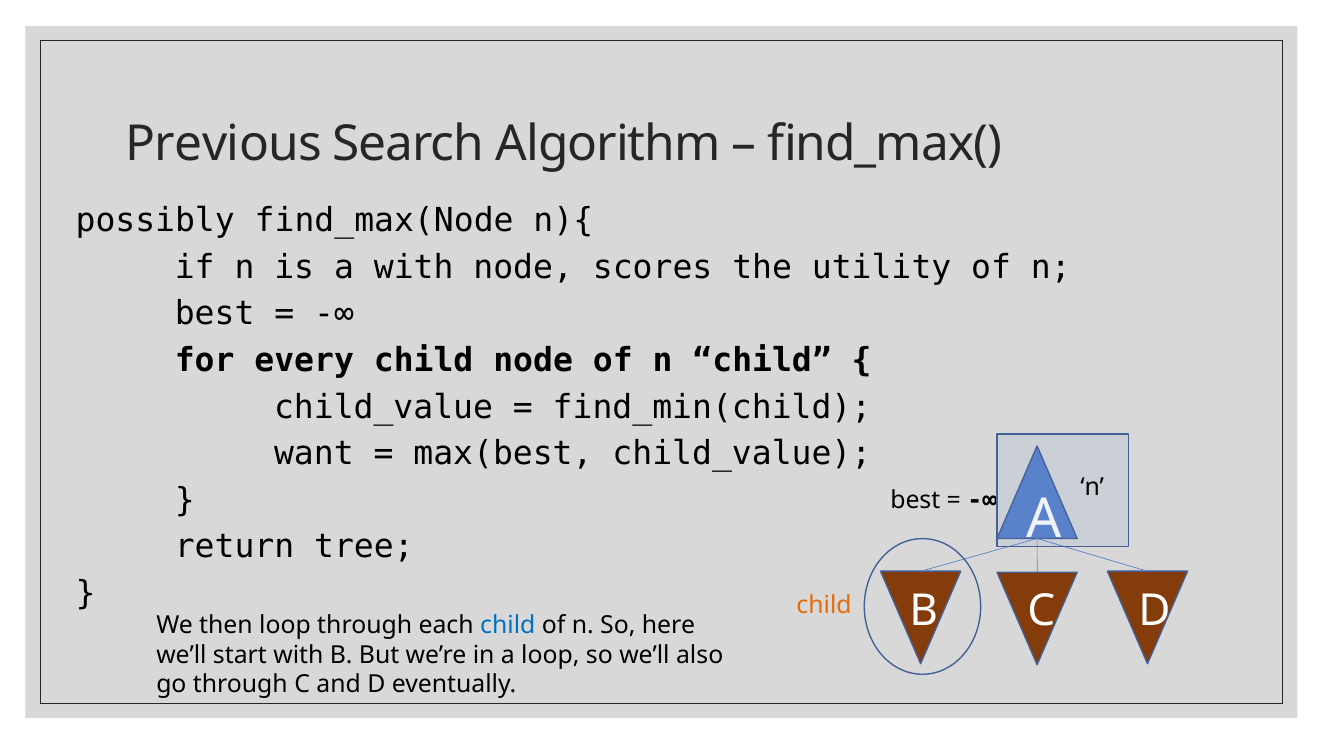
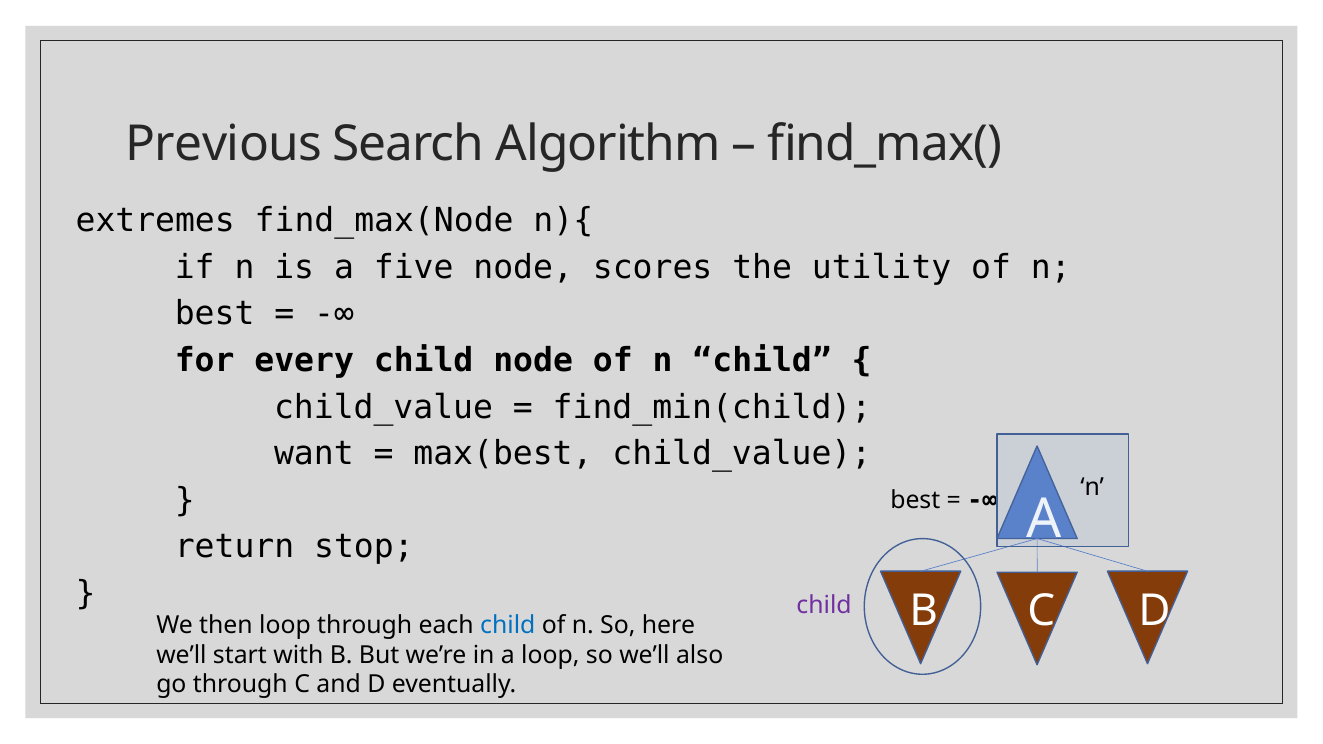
possibly: possibly -> extremes (155, 221)
a with: with -> five (414, 267)
tree: tree -> stop (364, 547)
child colour: orange -> purple (824, 605)
